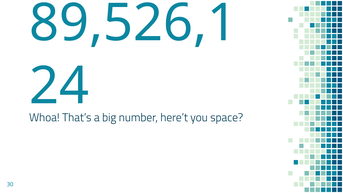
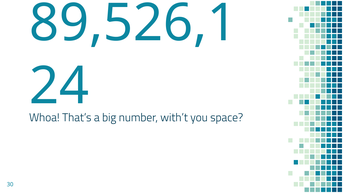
here’t: here’t -> with’t (174, 118)
